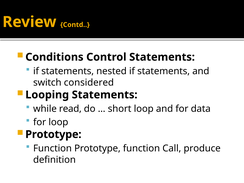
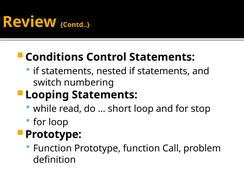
considered: considered -> numbering (89, 82)
data: data -> stop (201, 109)
produce: produce -> problem (202, 148)
